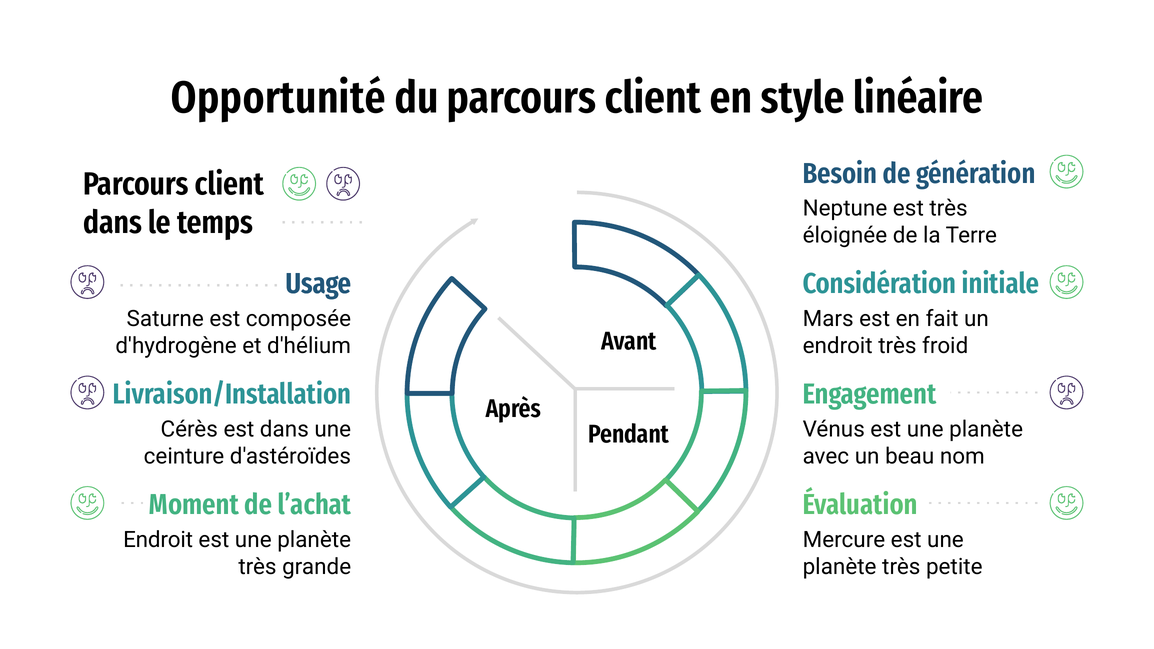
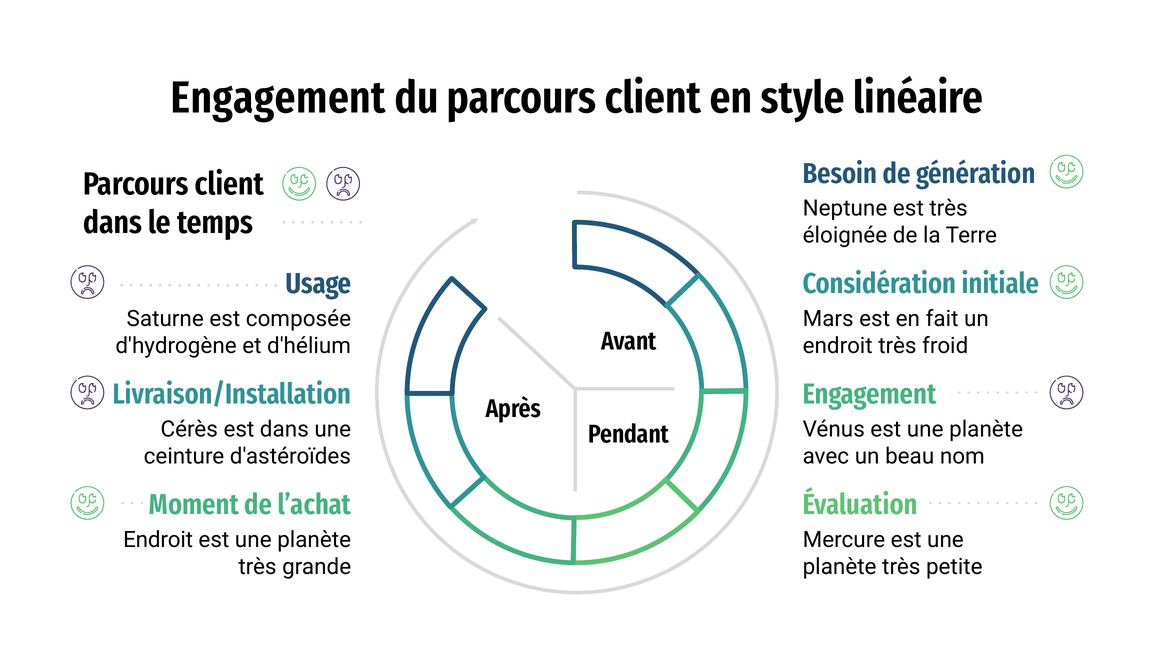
Opportunité: Opportunité -> Engagement (278, 98)
